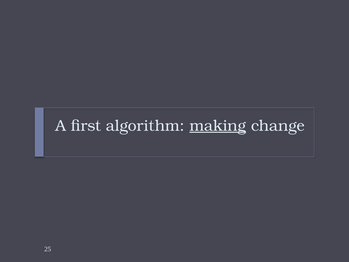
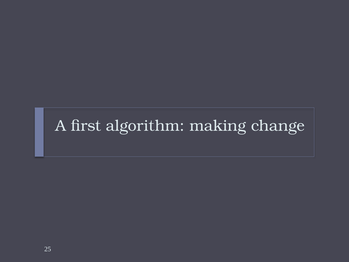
making underline: present -> none (218, 126)
